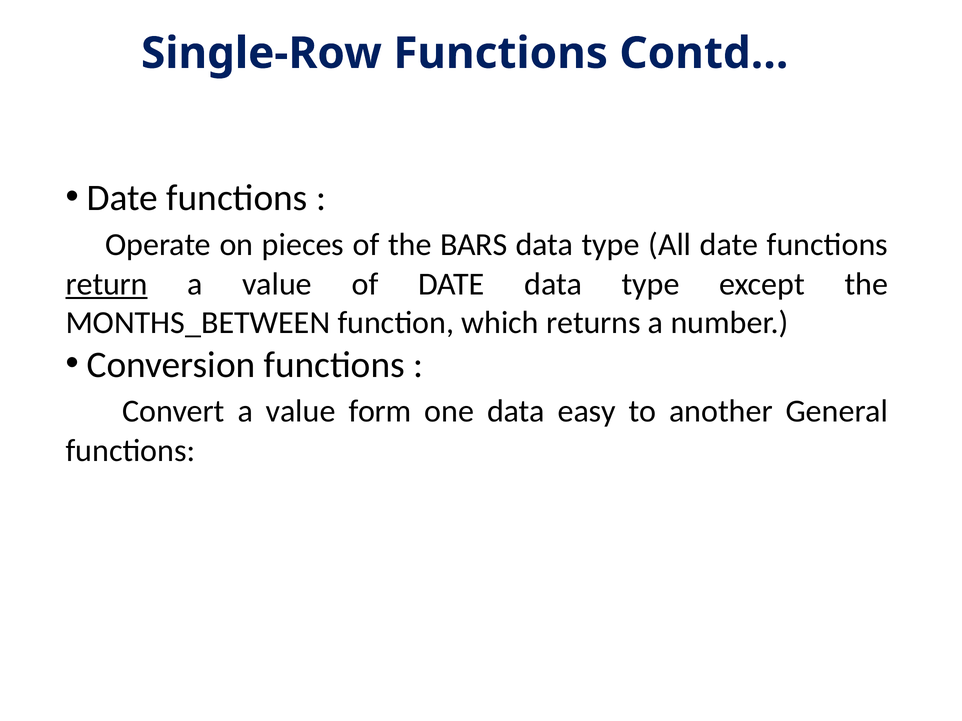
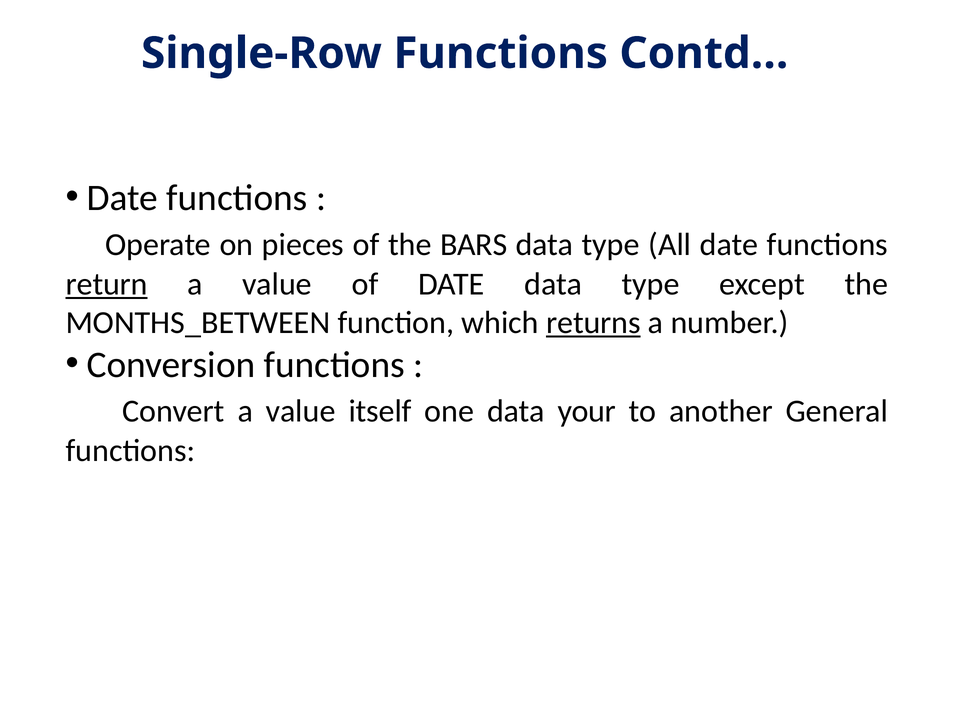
returns underline: none -> present (593, 323)
form: form -> itself (380, 412)
easy: easy -> your (587, 412)
